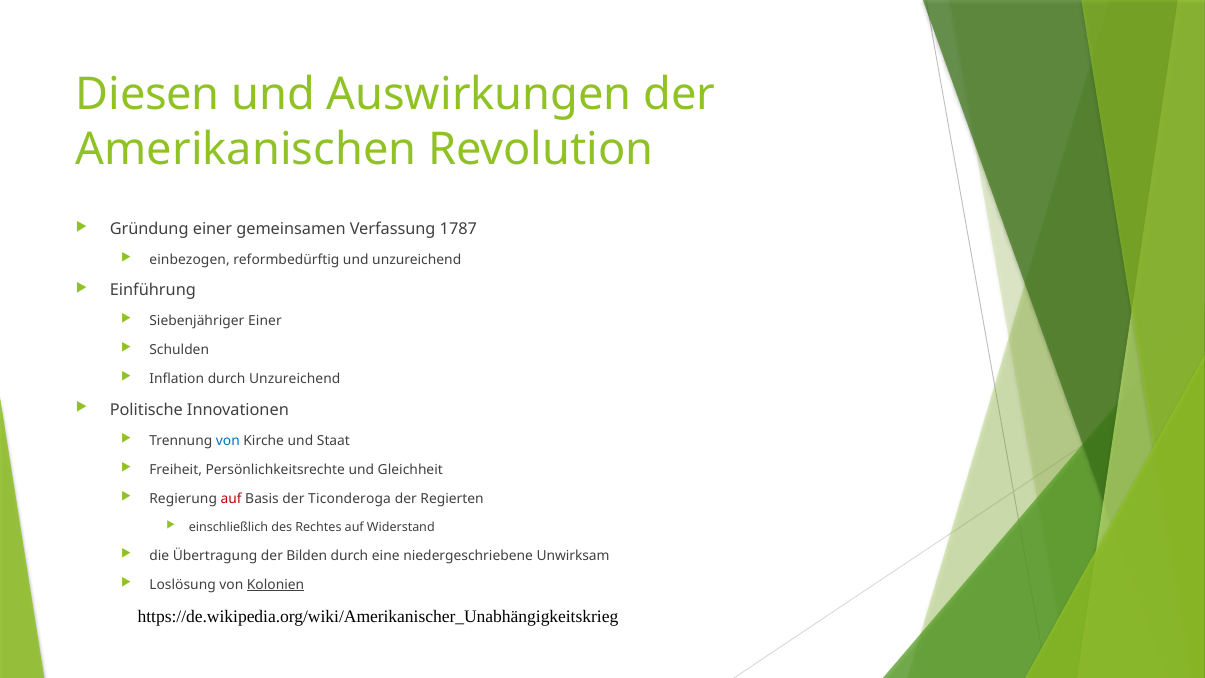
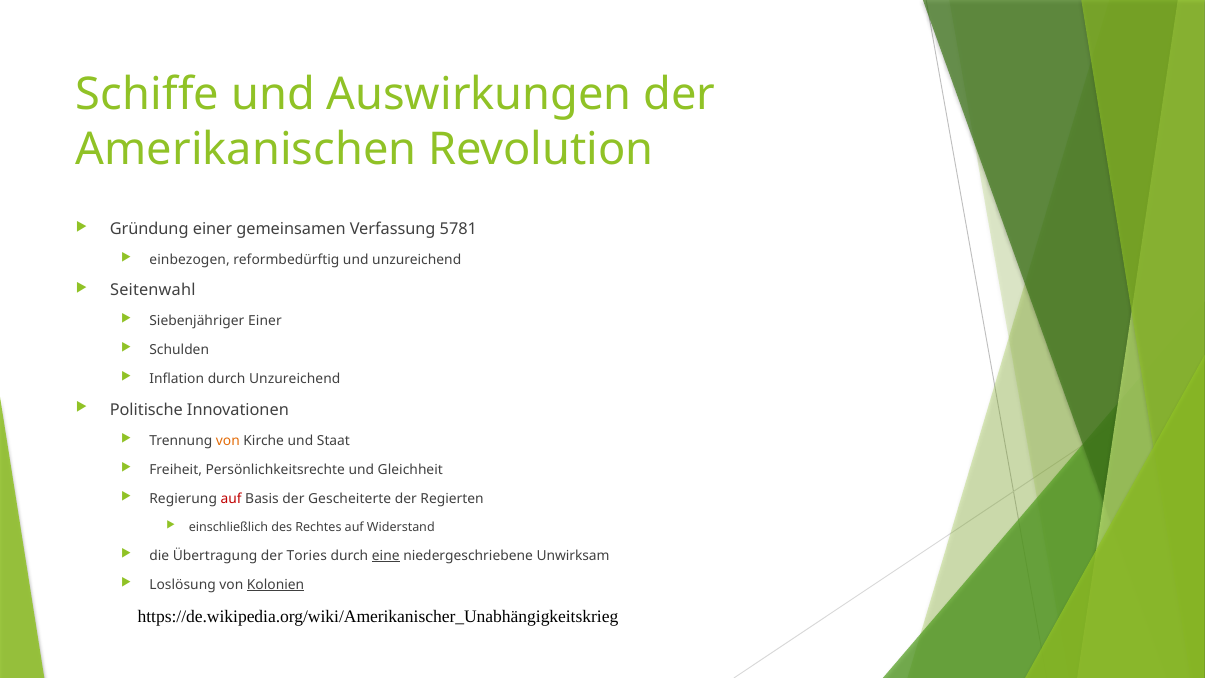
Diesen: Diesen -> Schiffe (148, 95)
1787: 1787 -> 5781 (458, 229)
Einführung: Einführung -> Seitenwahl (153, 290)
von colour: blue -> orange (228, 440)
Ticonderoga: Ticonderoga -> Gescheiterte (350, 499)
Bilden: Bilden -> Tories (307, 555)
eine underline: none -> present (386, 555)
